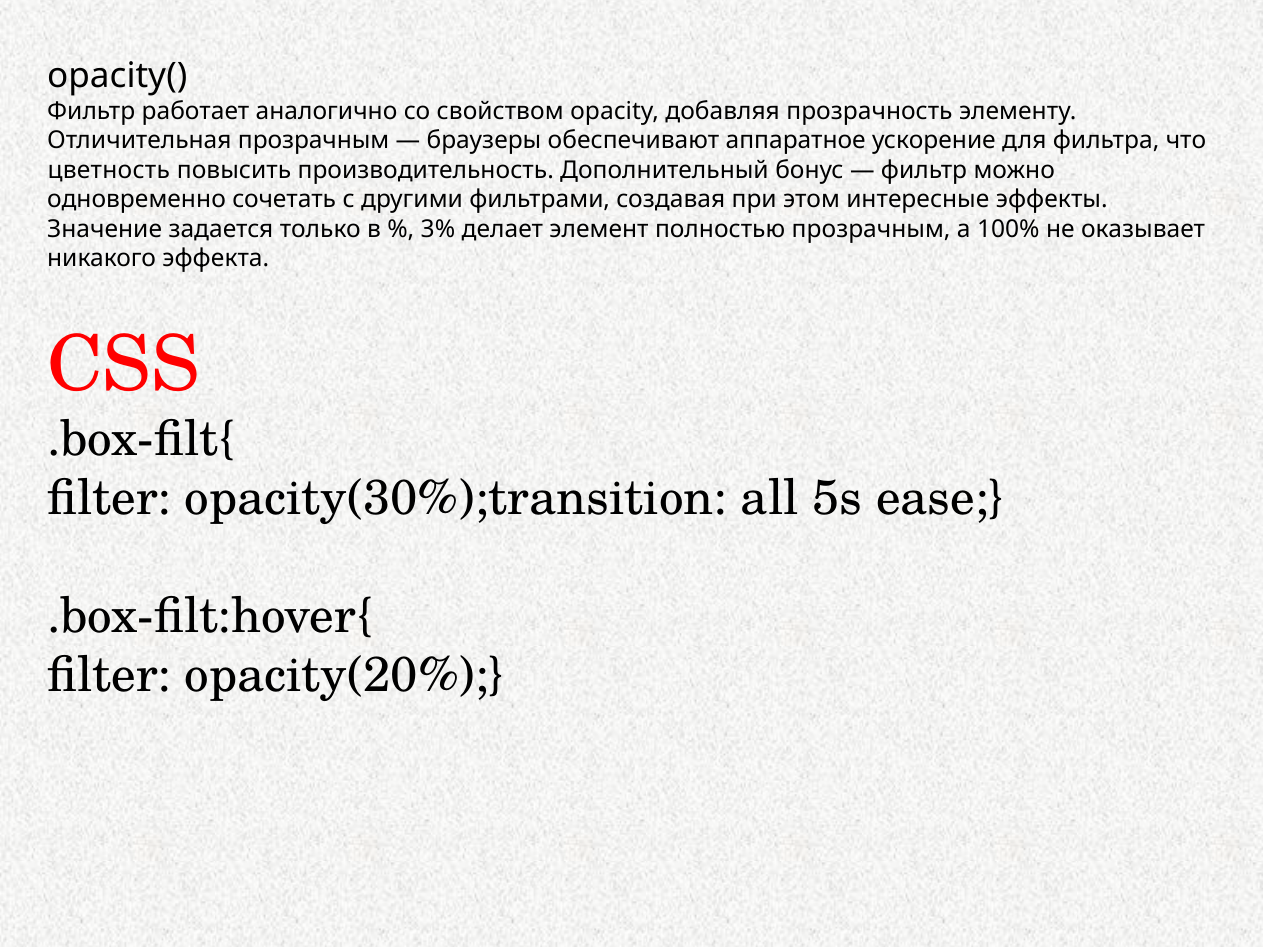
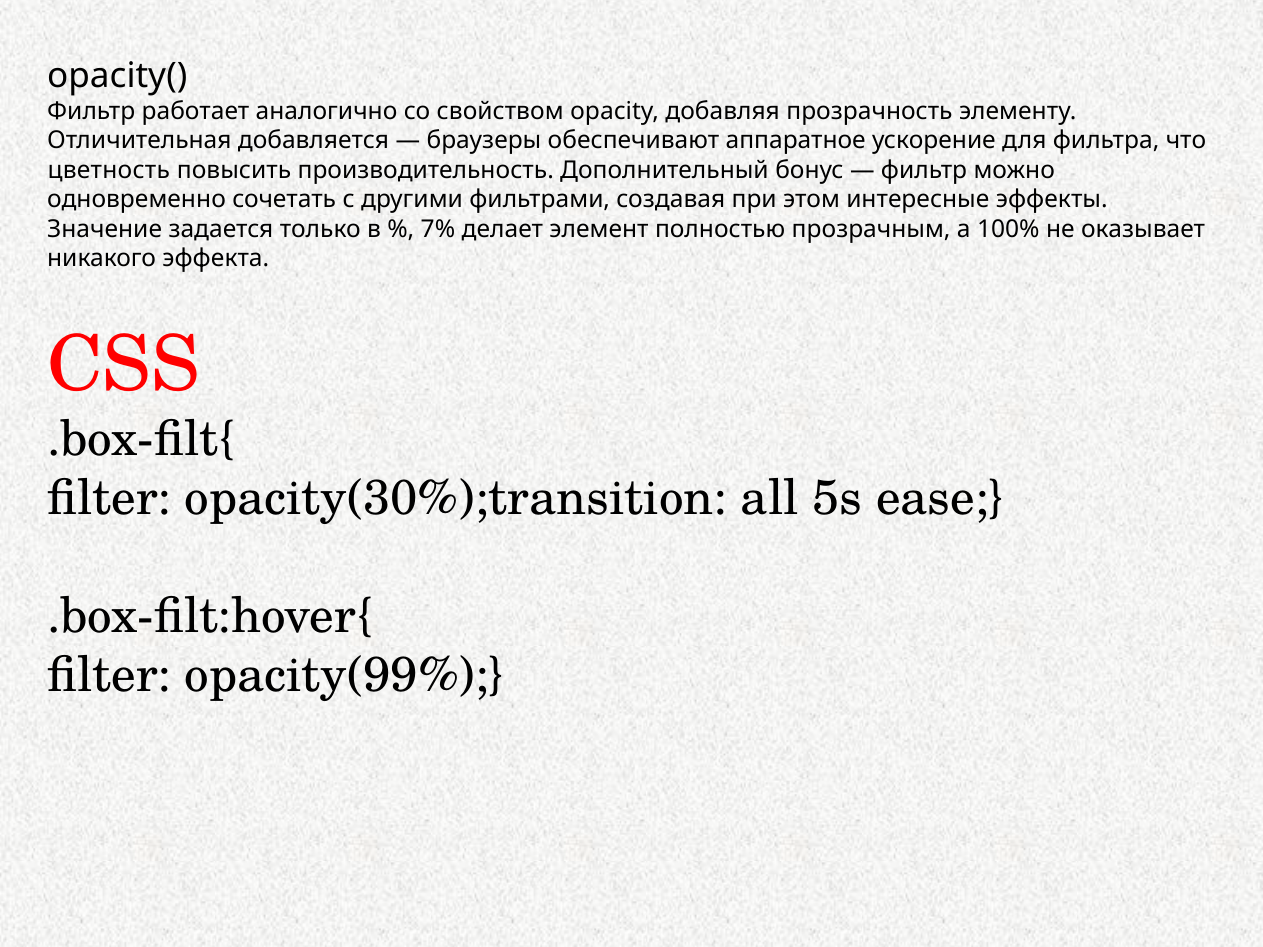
Отличительная прозрачным: прозрачным -> добавляется (314, 141)
3%: 3% -> 7% (438, 229)
opacity(20%: opacity(20% -> opacity(99% (345, 675)
